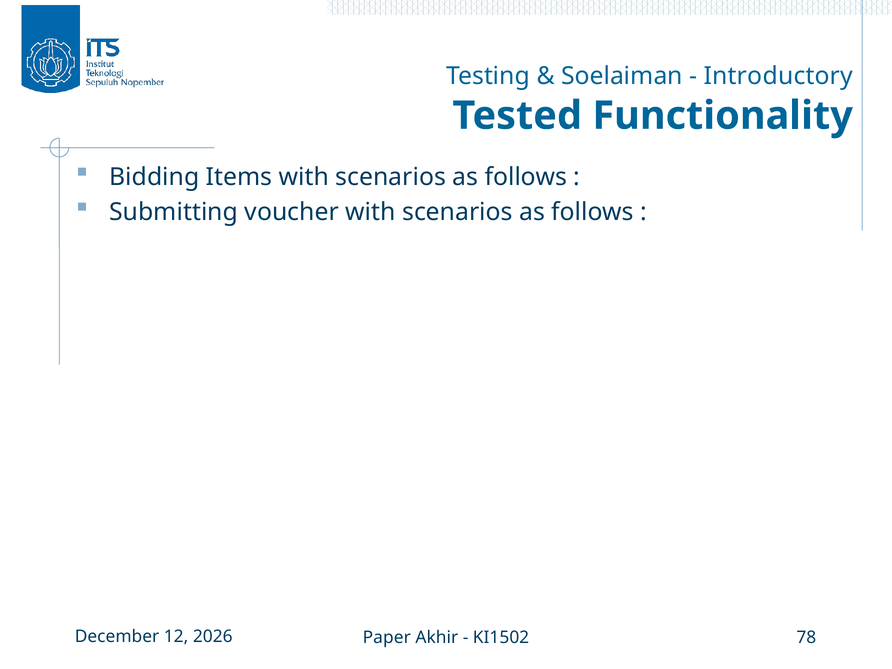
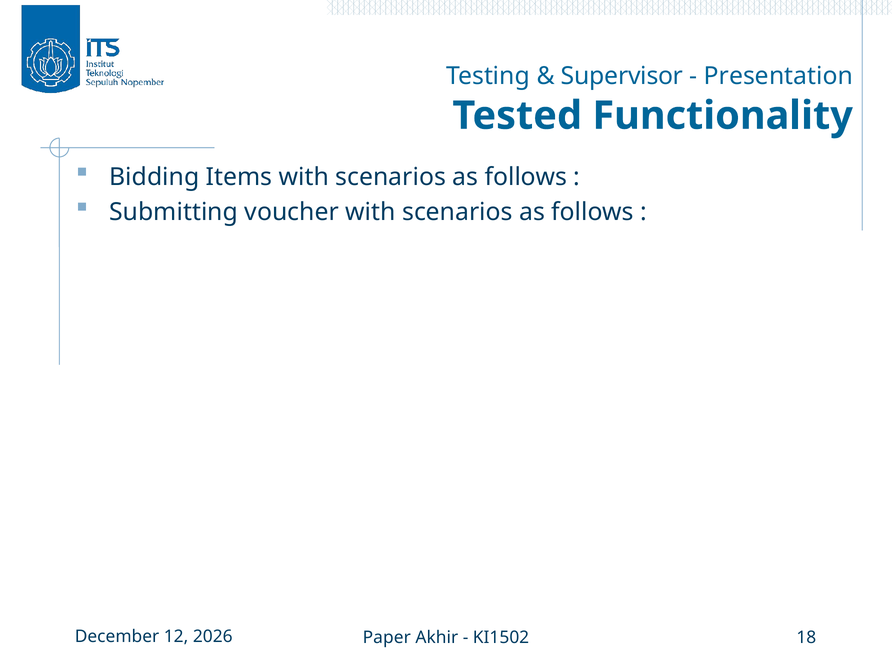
Soelaiman: Soelaiman -> Supervisor (622, 76)
Introductory: Introductory -> Presentation (778, 76)
78: 78 -> 18 (806, 638)
